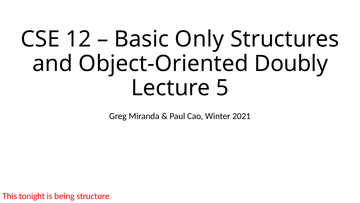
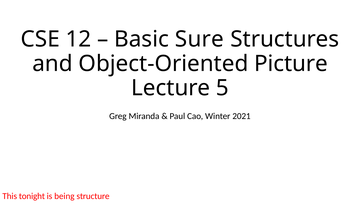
Only: Only -> Sure (199, 39)
Doubly: Doubly -> Picture (291, 63)
